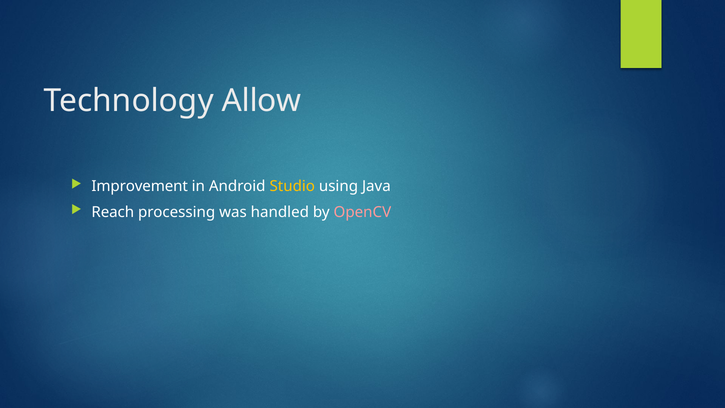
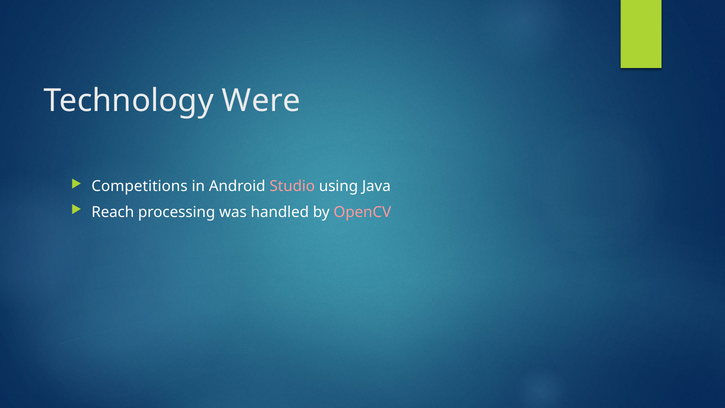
Allow: Allow -> Were (261, 101)
Improvement: Improvement -> Competitions (140, 186)
Studio colour: yellow -> pink (292, 186)
